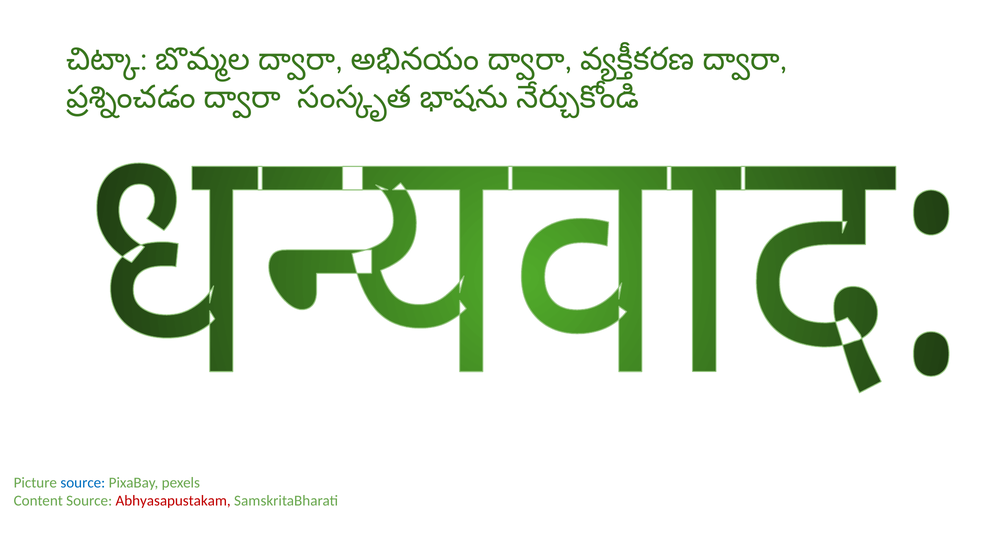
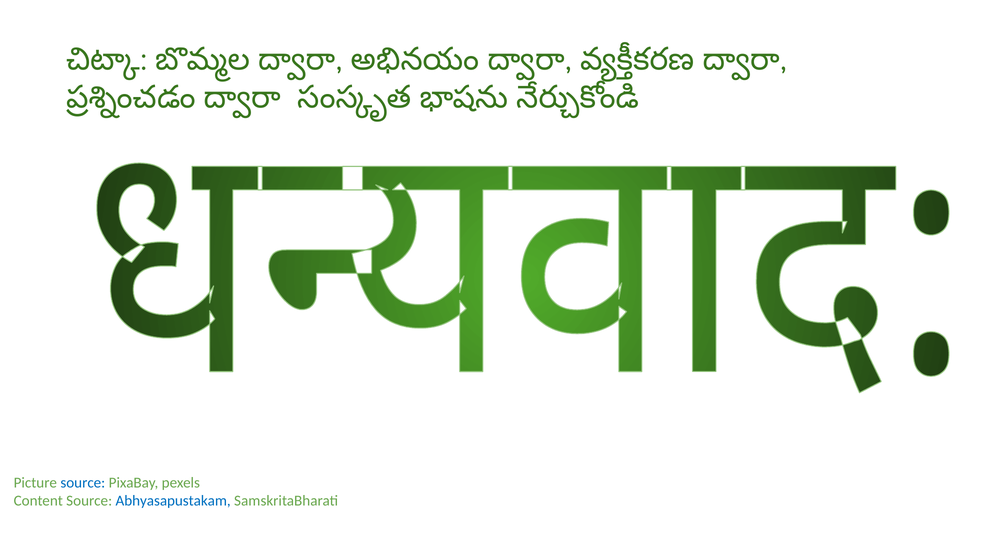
Abhyasapustakam colour: red -> blue (173, 501)
